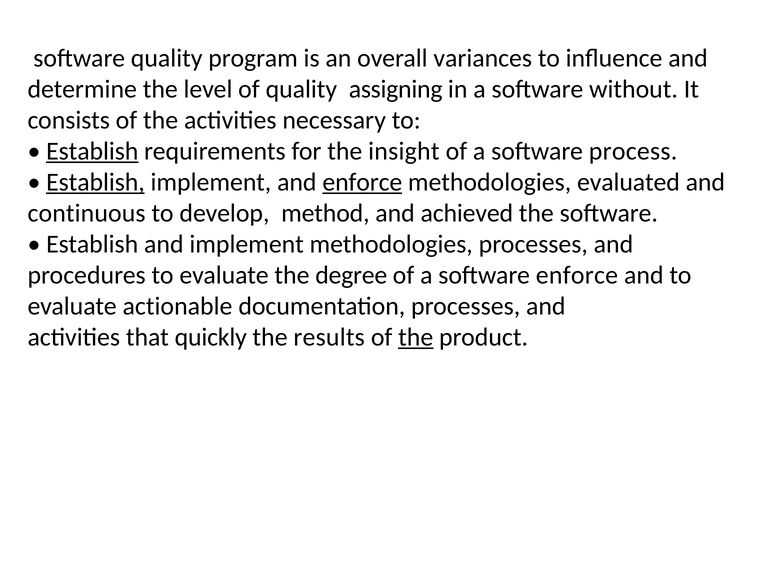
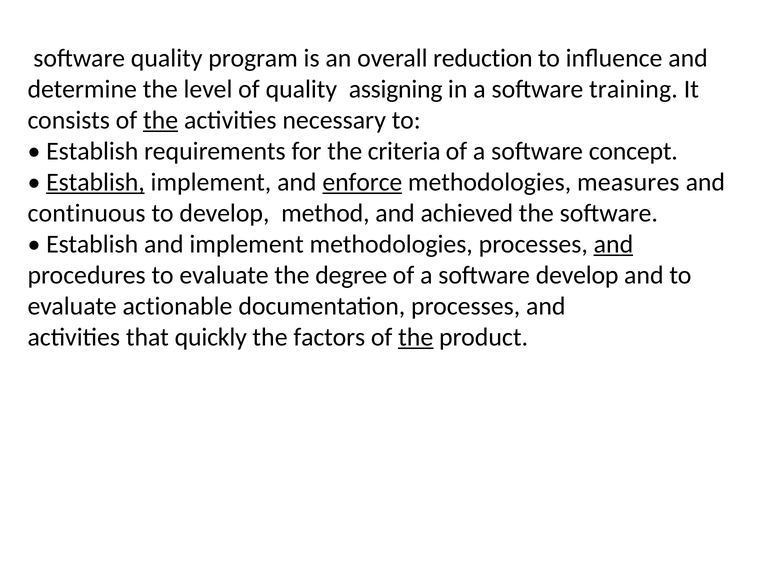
variances: variances -> reduction (483, 58)
without: without -> training (633, 89)
the underline: none -> present (161, 120)
Establish underline: present -> none (92, 151)
insight: insight -> criteria (404, 151)
process: process -> concept (633, 151)
evaluated: evaluated -> measures (628, 182)
and underline: none -> present (613, 244)
software enforce: enforce -> develop (577, 275)
results: results -> factors (329, 337)
